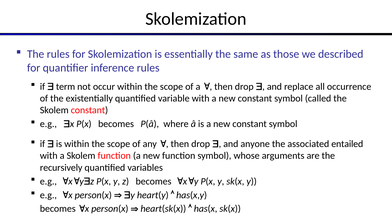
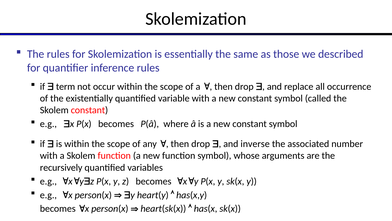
anyone: anyone -> inverse (255, 144)
entailed: entailed -> number (347, 144)
